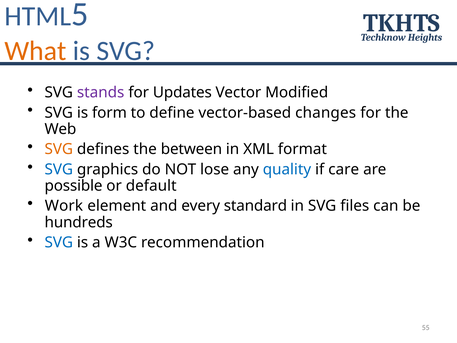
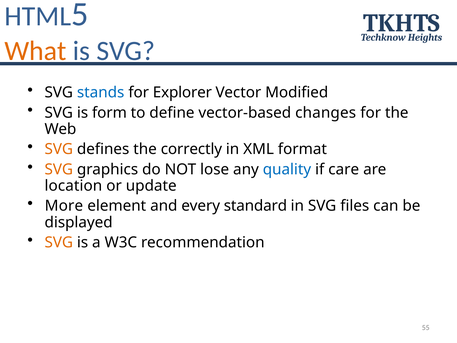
stands colour: purple -> blue (101, 92)
Updates: Updates -> Explorer (182, 92)
between: between -> correctly (191, 149)
SVG colour: blue -> orange (59, 169)
possible: possible -> location (73, 186)
default: default -> update (151, 186)
Work: Work -> More (64, 206)
hundreds: hundreds -> displayed (79, 222)
SVG colour: blue -> orange (59, 242)
